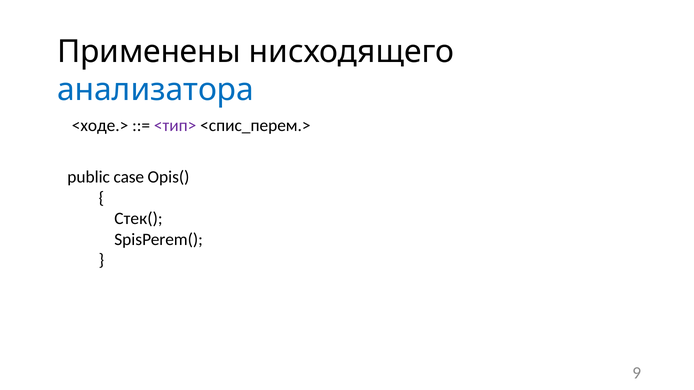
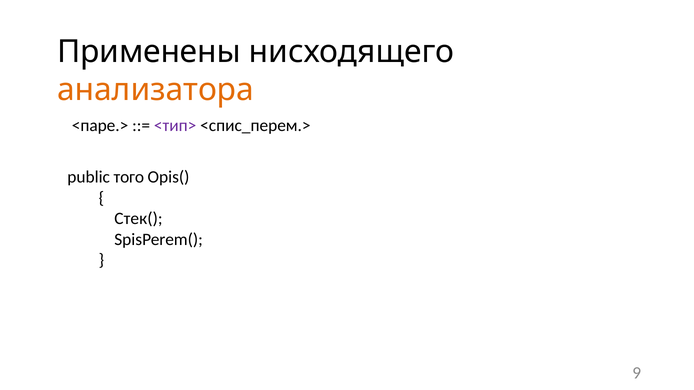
анализатора colour: blue -> orange (156, 90)
<ходе.>: <ходе.> -> <паре.> (100, 125)
case: case -> того (129, 177)
